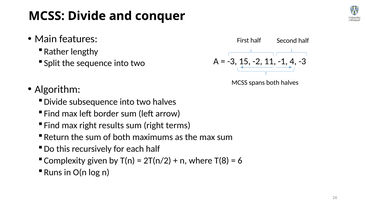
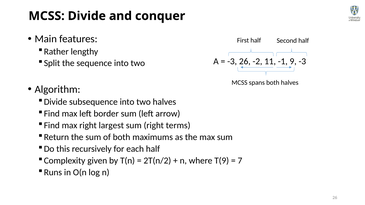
-3 15: 15 -> 26 (245, 61)
4: 4 -> 9 (293, 61)
results: results -> largest (111, 126)
T(8: T(8 -> T(9 (222, 161)
6: 6 -> 7 (240, 161)
